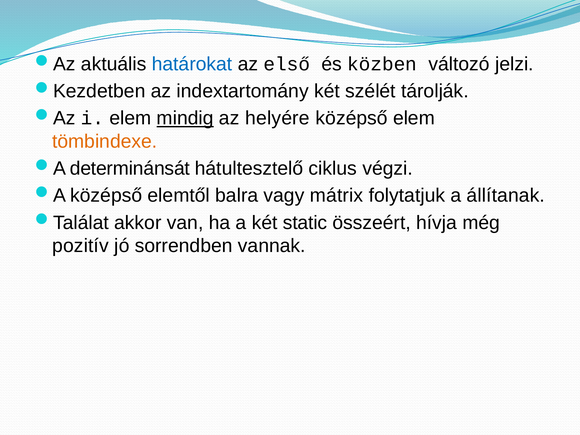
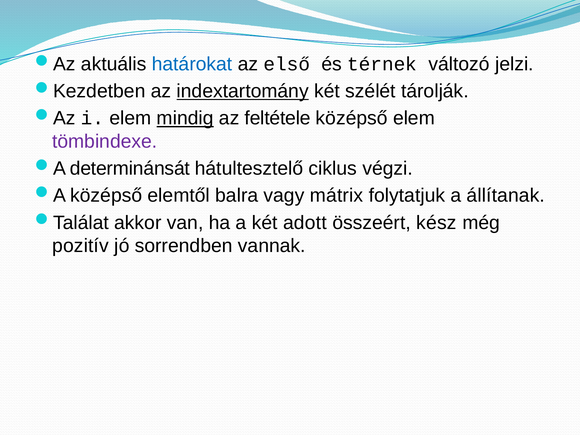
közben: közben -> térnek (382, 64)
indextartomány underline: none -> present (243, 91)
helyére: helyére -> feltétele (278, 118)
tömbindexe colour: orange -> purple (105, 141)
static: static -> adott (305, 223)
hívja: hívja -> kész (436, 223)
